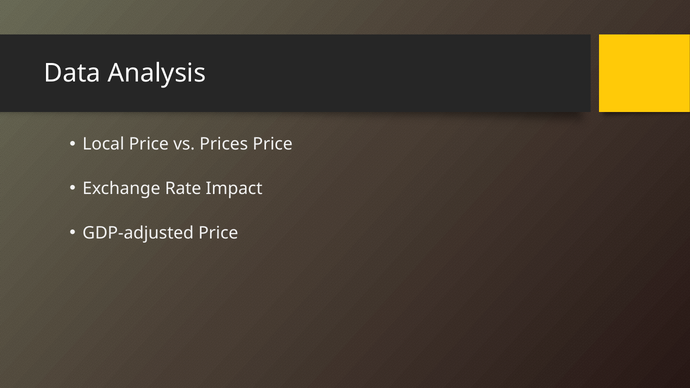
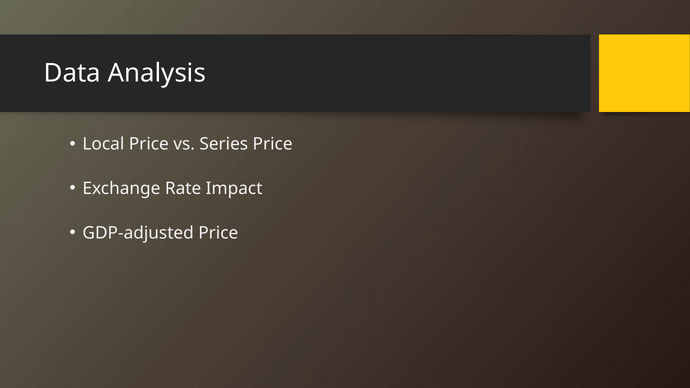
Prices: Prices -> Series (224, 144)
